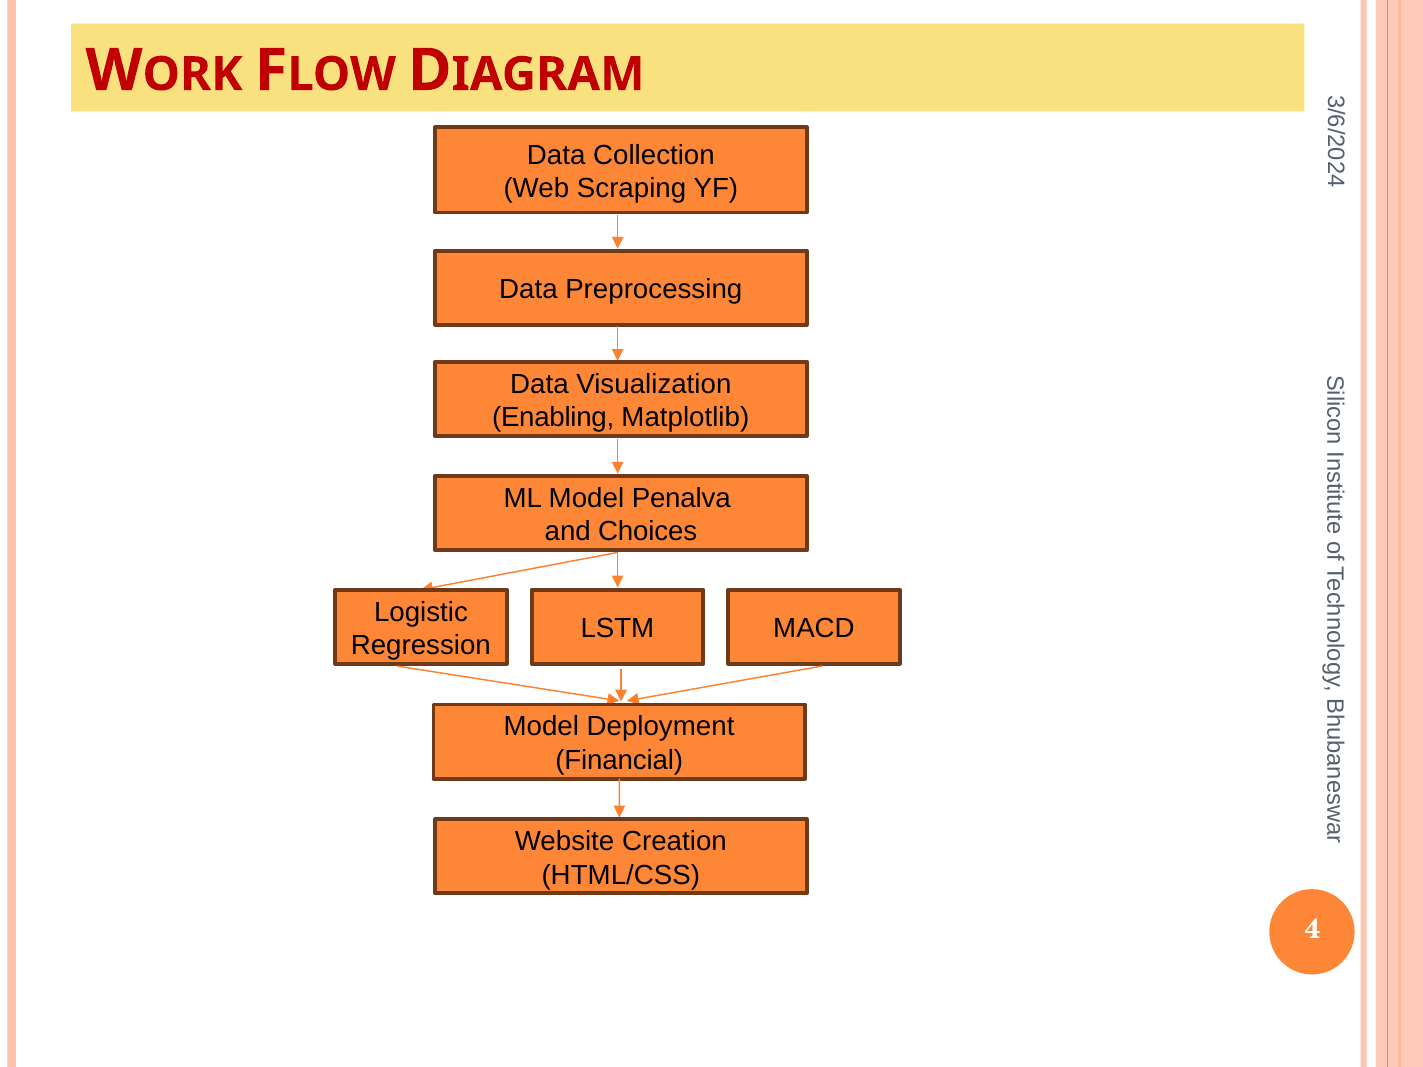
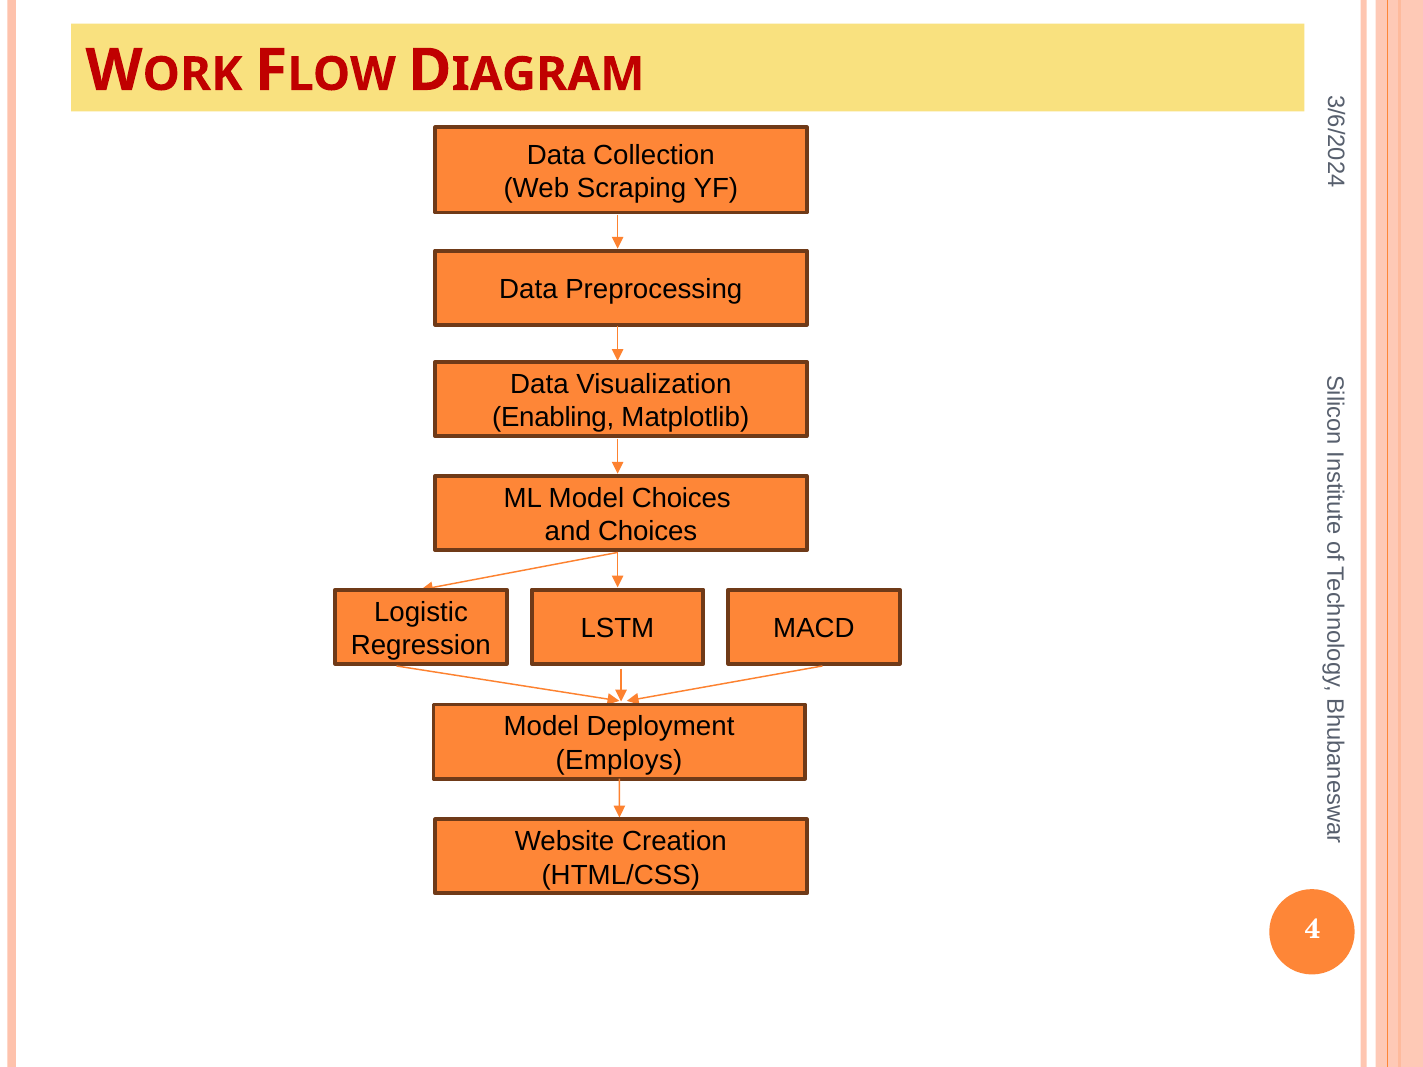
Model Penalva: Penalva -> Choices (681, 499)
Financial: Financial -> Employs (619, 760)
